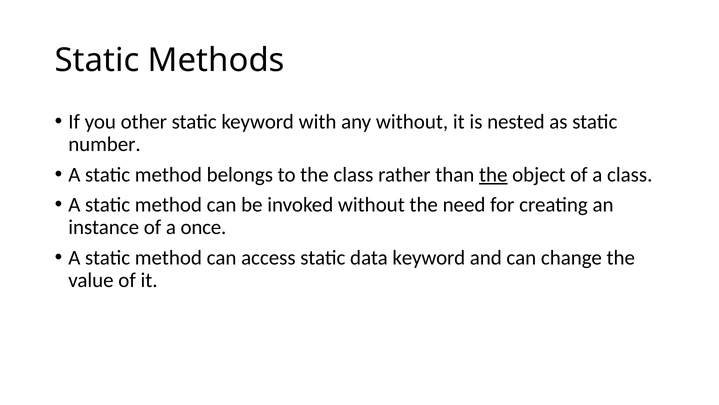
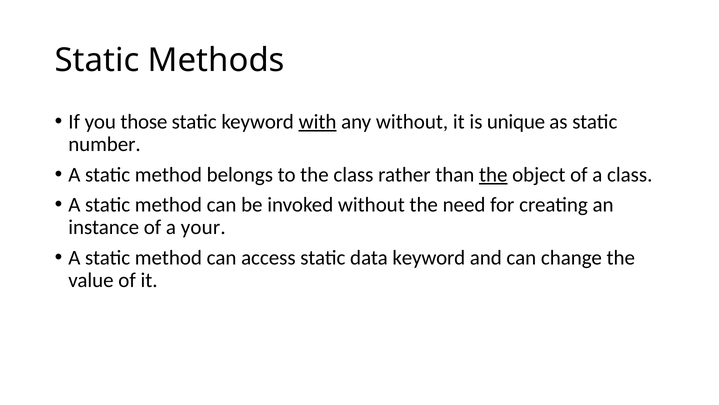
other: other -> those (144, 122)
with underline: none -> present (318, 122)
nested: nested -> unique (516, 122)
once: once -> your (203, 227)
